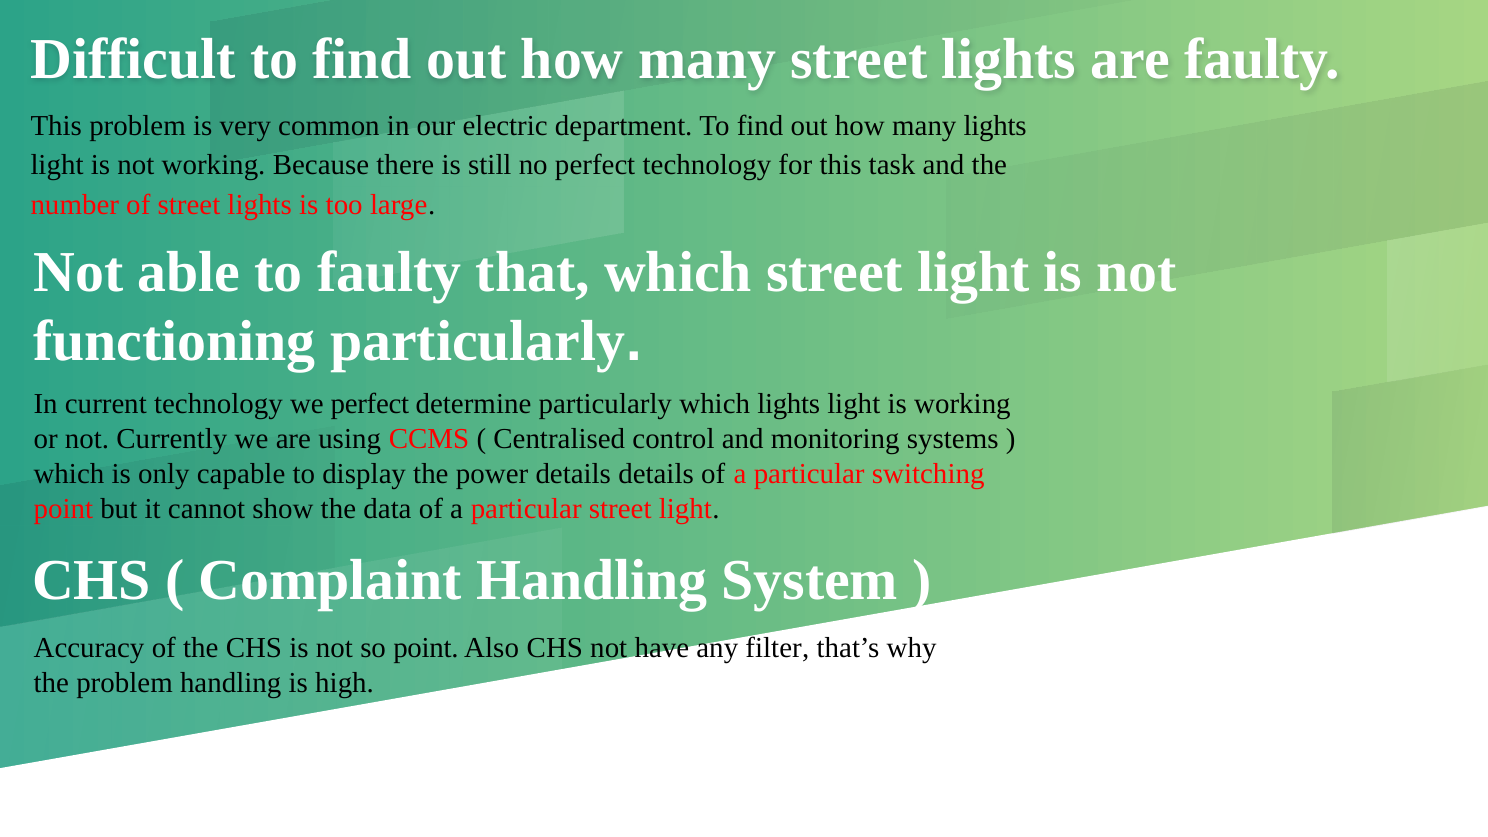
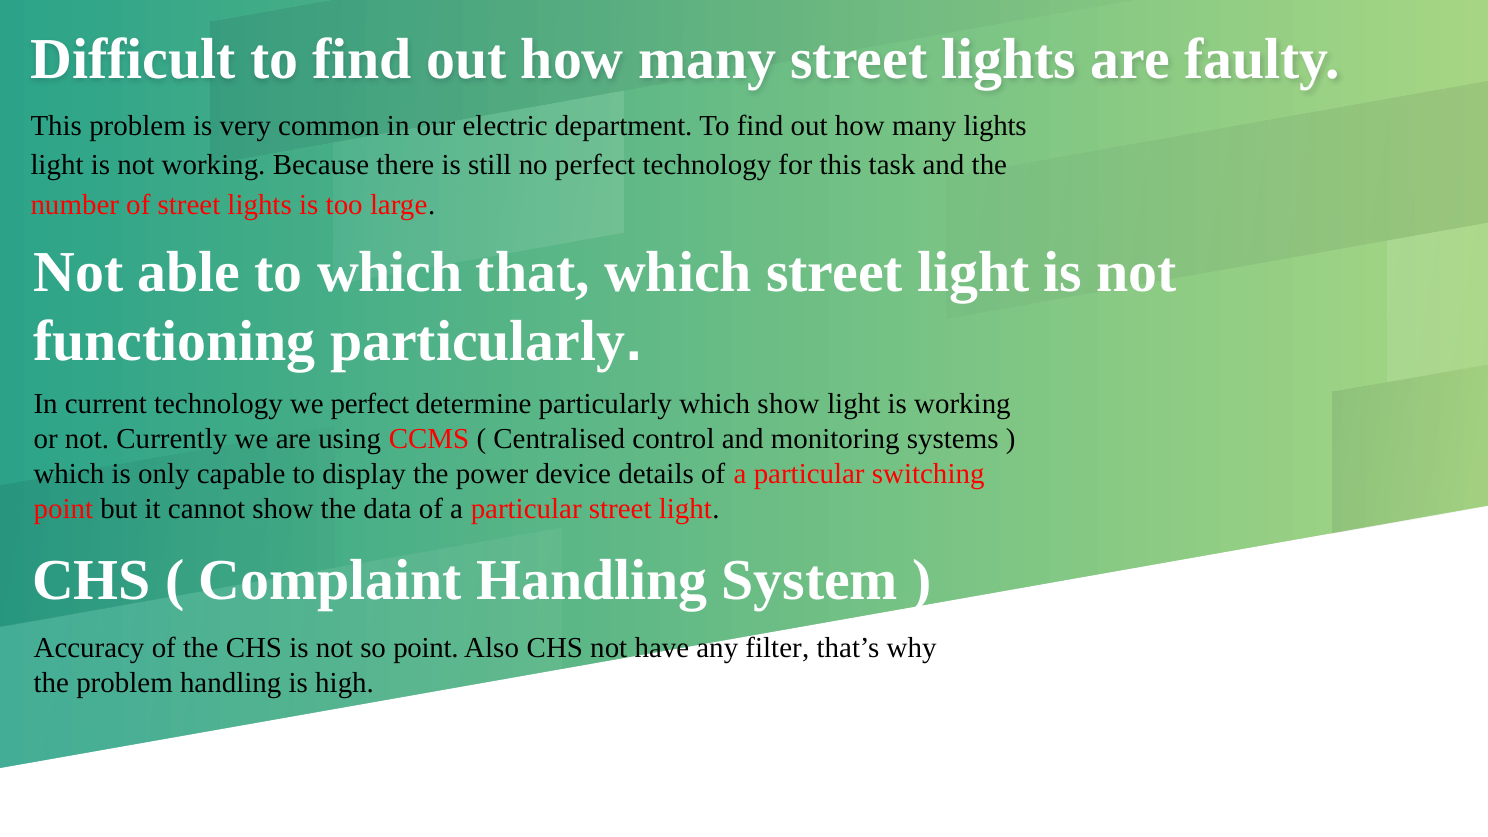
to faulty: faulty -> which (390, 272)
which lights: lights -> show (788, 404)
power details: details -> device (573, 474)
